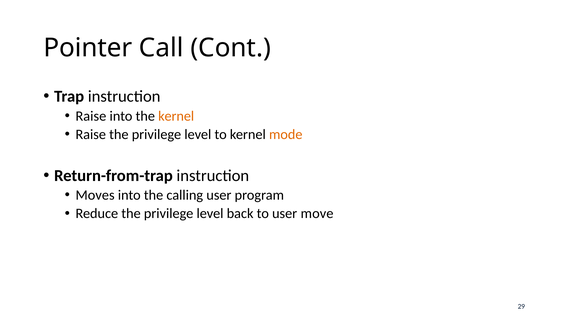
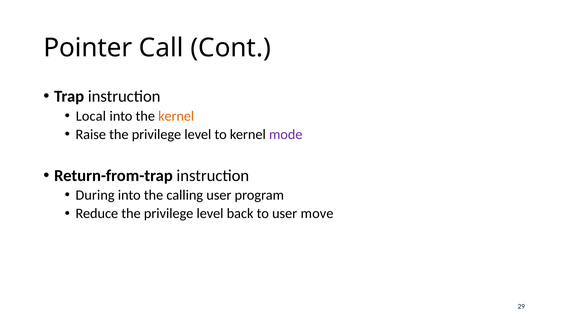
Raise: Raise -> Local (91, 116)
mode colour: orange -> purple (286, 134)
Moves: Moves -> During (95, 195)
